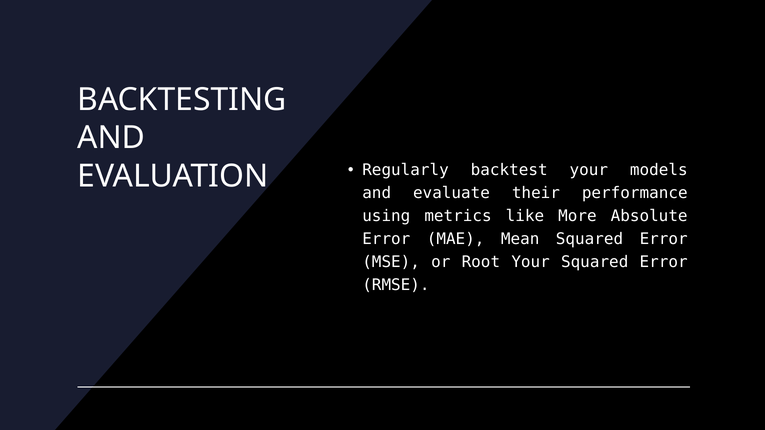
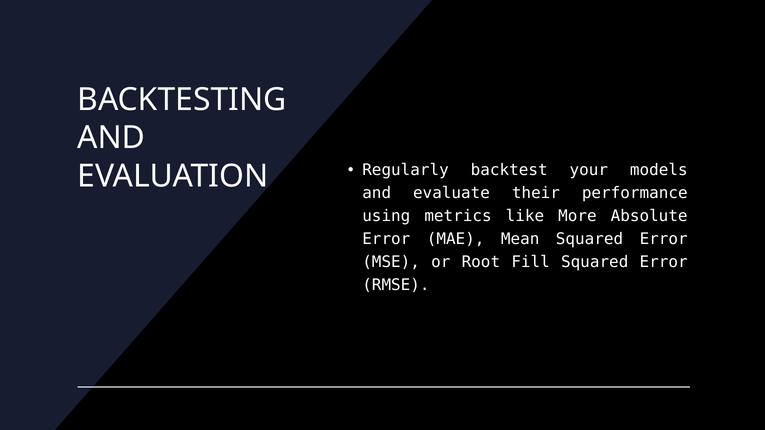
Root Your: Your -> Fill (531, 262)
